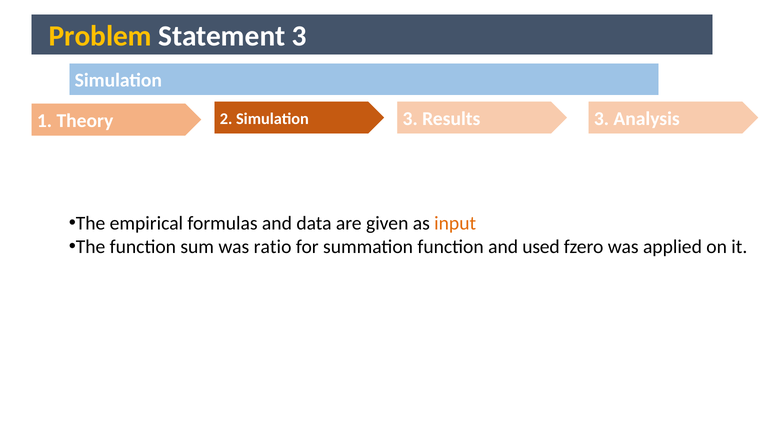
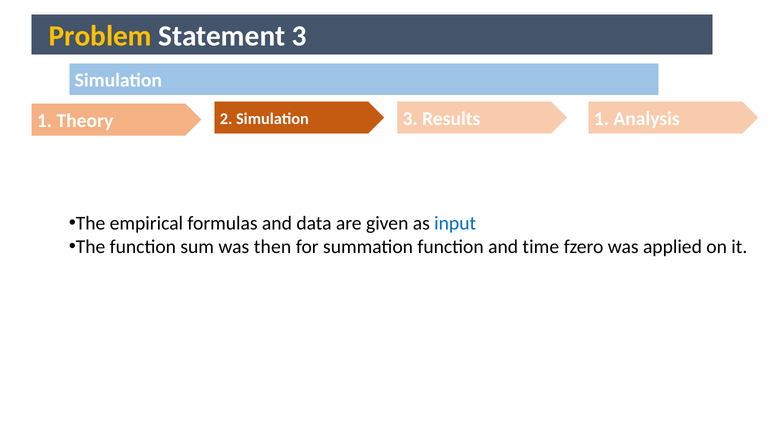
Results 3: 3 -> 1 (601, 119)
input colour: orange -> blue (455, 224)
ratio: ratio -> then (273, 247)
used: used -> time (541, 247)
